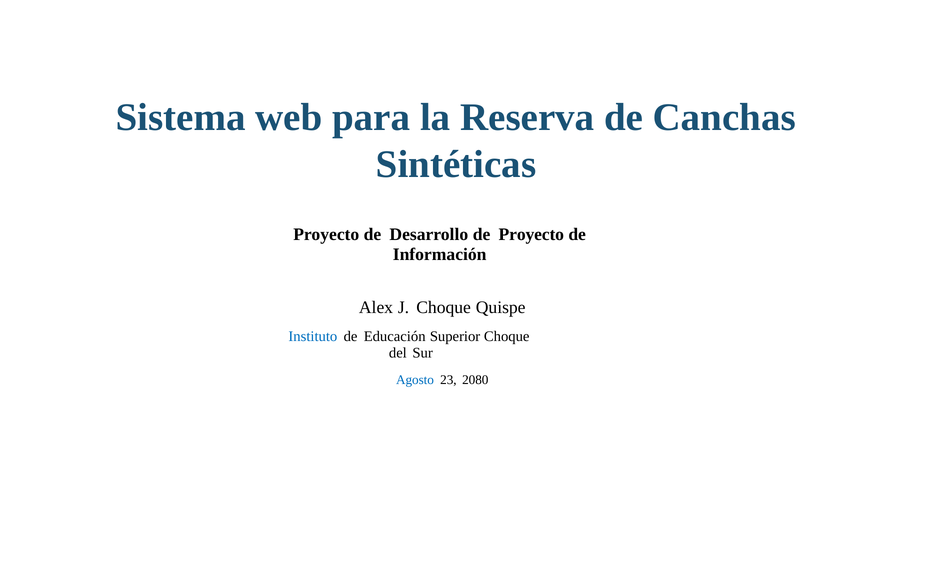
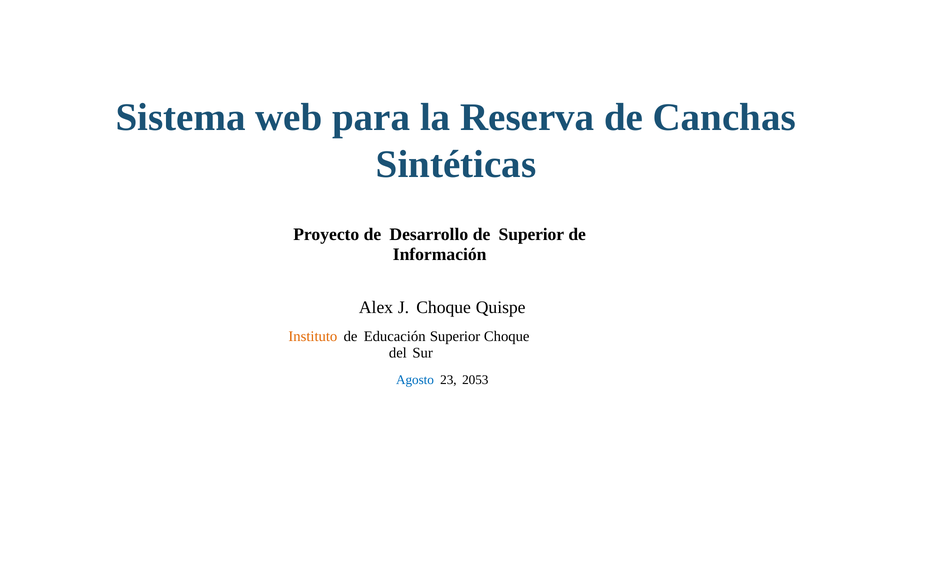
de Proyecto: Proyecto -> Superior (531, 234)
Instituto colour: blue -> orange (313, 336)
2080: 2080 -> 2053 (475, 380)
